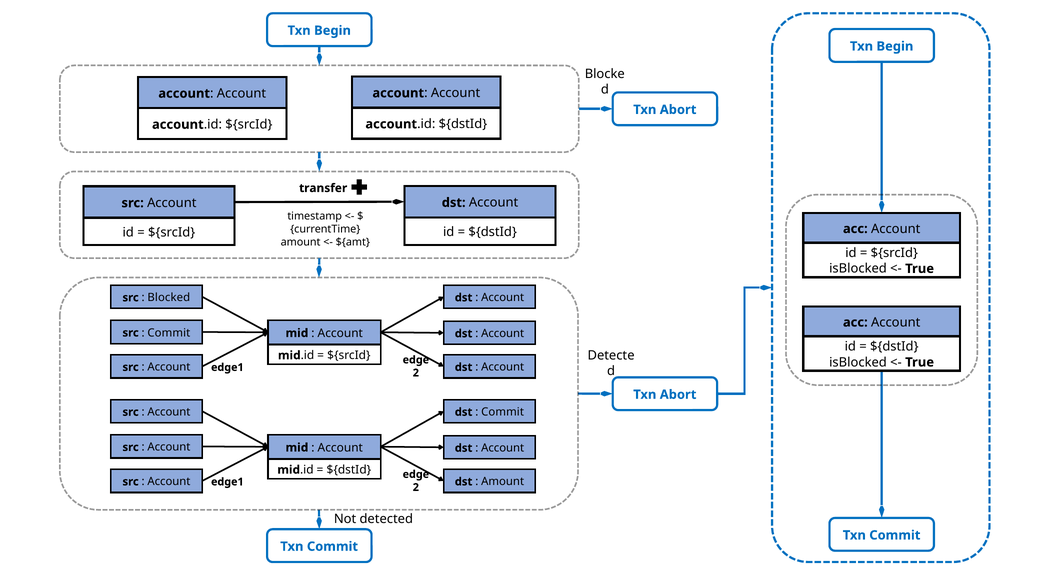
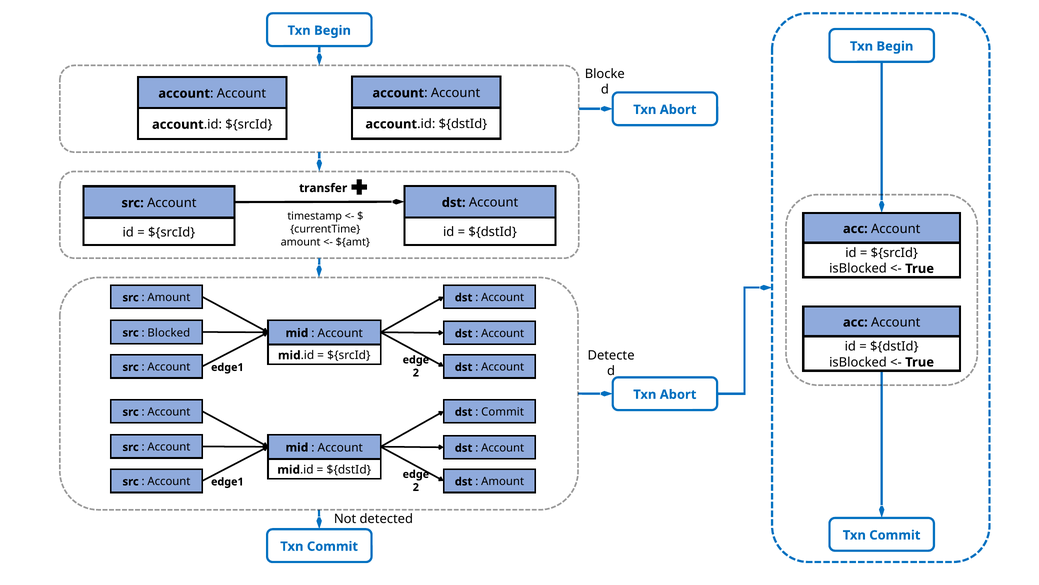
Blocked: Blocked -> Amount (169, 297)
Commit: Commit -> Blocked (169, 332)
